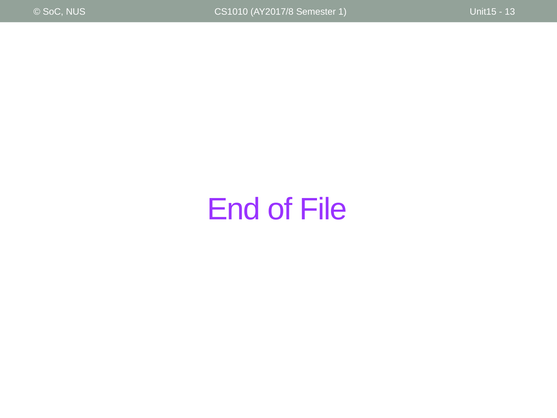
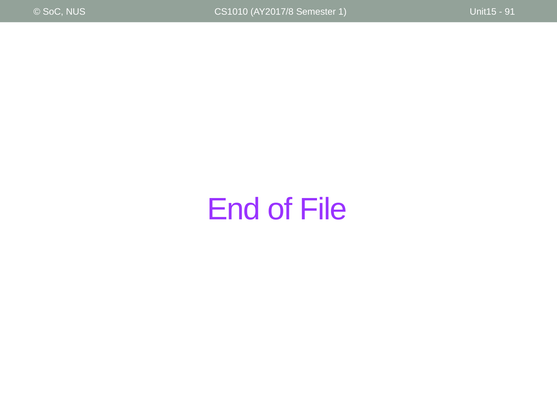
13: 13 -> 91 (510, 12)
